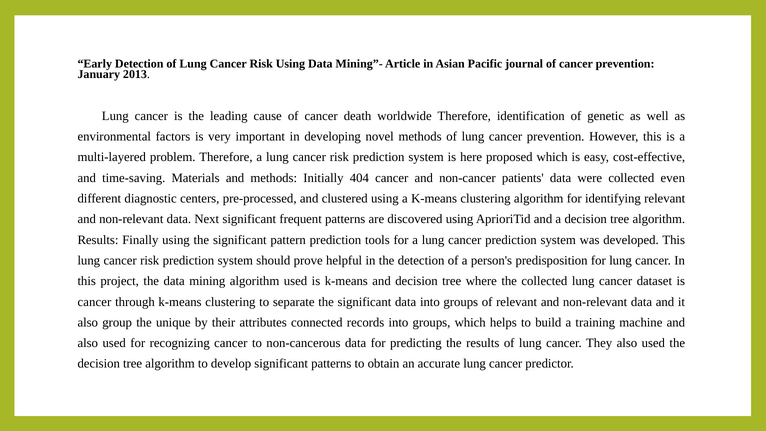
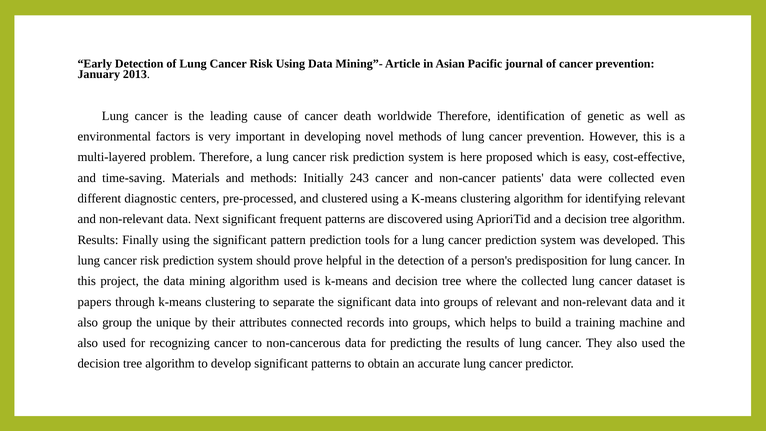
404: 404 -> 243 (359, 178)
cancer: cancer -> papers (94, 302)
